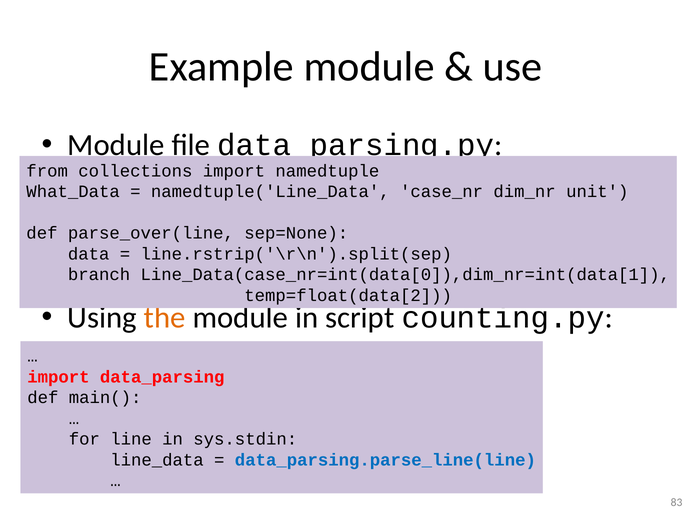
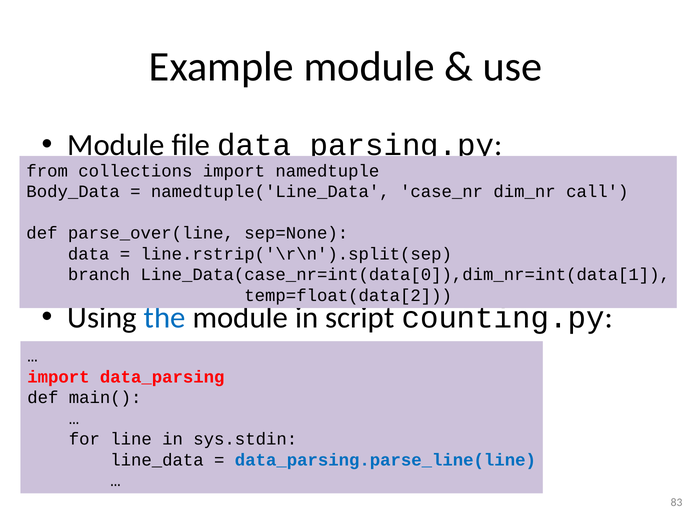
What_Data: What_Data -> Body_Data (73, 192)
unit: unit -> call (597, 192)
the colour: orange -> blue (165, 317)
